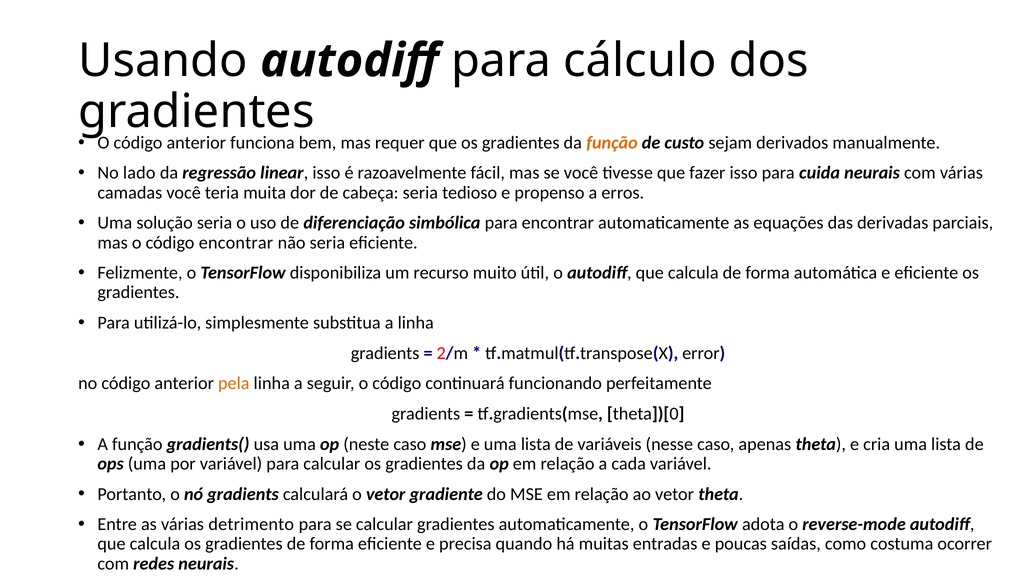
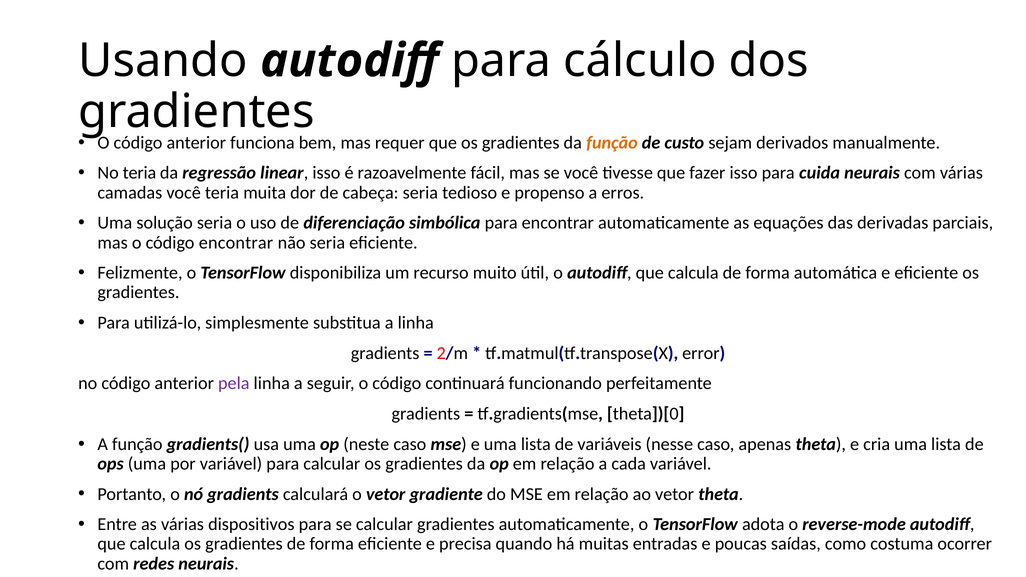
No lado: lado -> teria (139, 173)
pela colour: orange -> purple (234, 384)
detrimento: detrimento -> dispositivos (251, 524)
